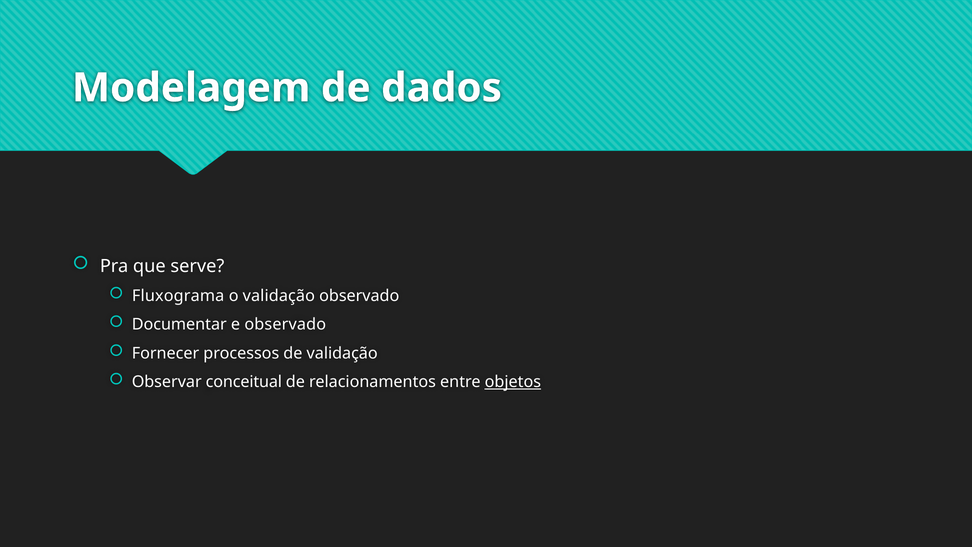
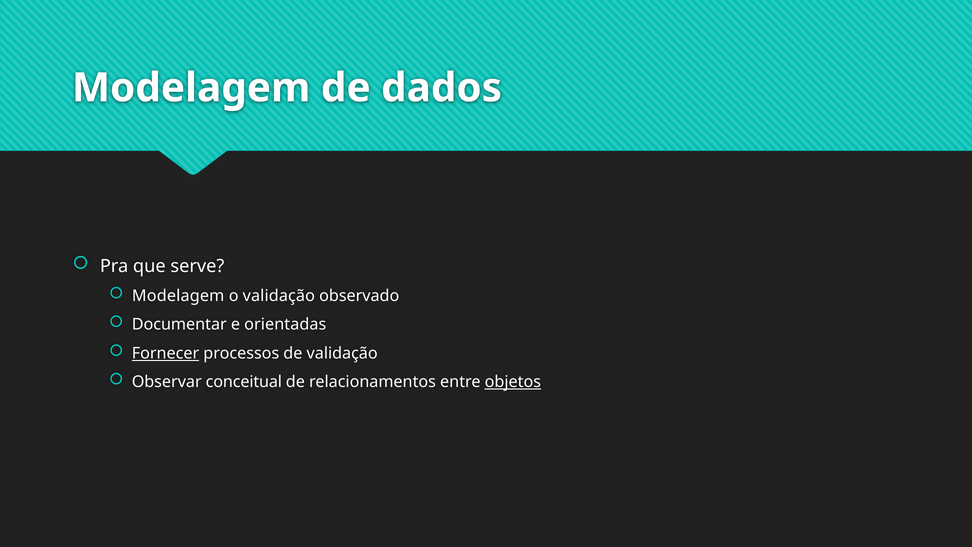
Fluxograma: Fluxograma -> Modelagem (178, 296)
e observado: observado -> orientadas (285, 324)
Fornecer underline: none -> present (166, 353)
